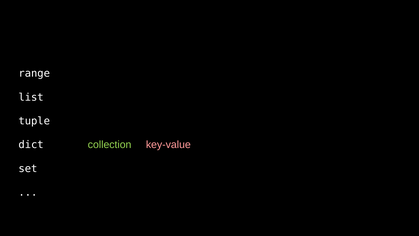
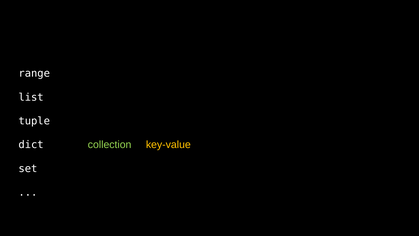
key-value colour: pink -> yellow (168, 145)
